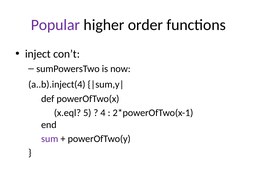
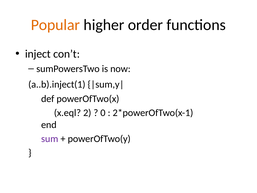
Popular colour: purple -> orange (55, 25)
a..b).inject(4: a..b).inject(4 -> a..b).inject(1 (57, 84)
5: 5 -> 2 (87, 113)
4: 4 -> 0 (103, 113)
